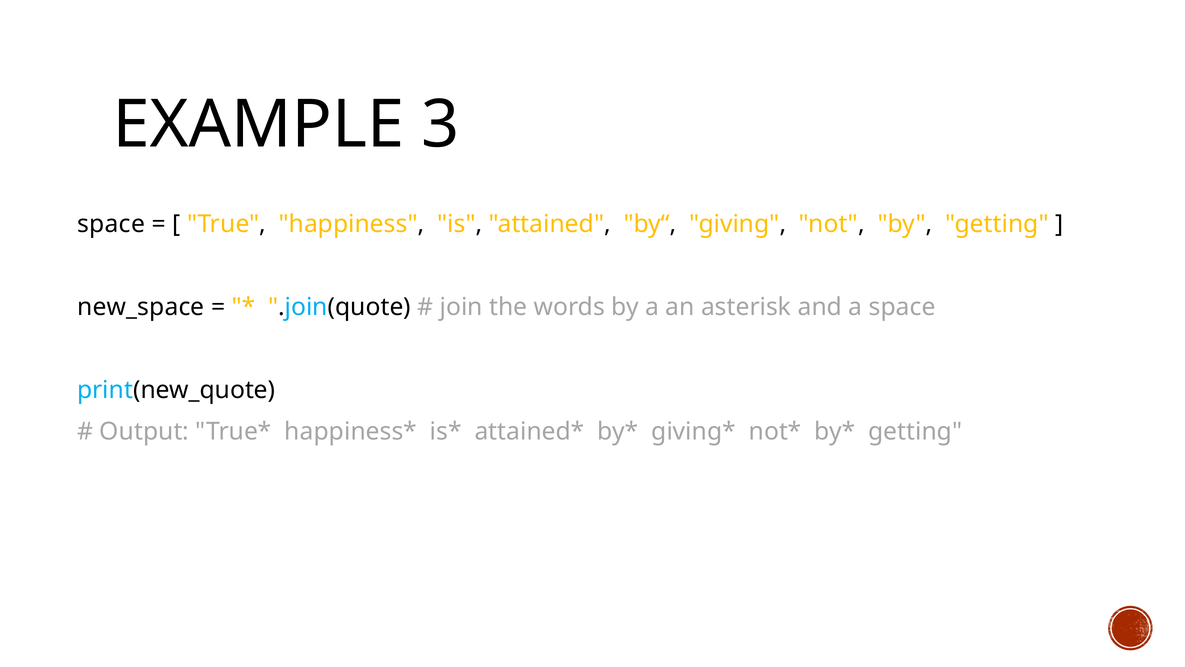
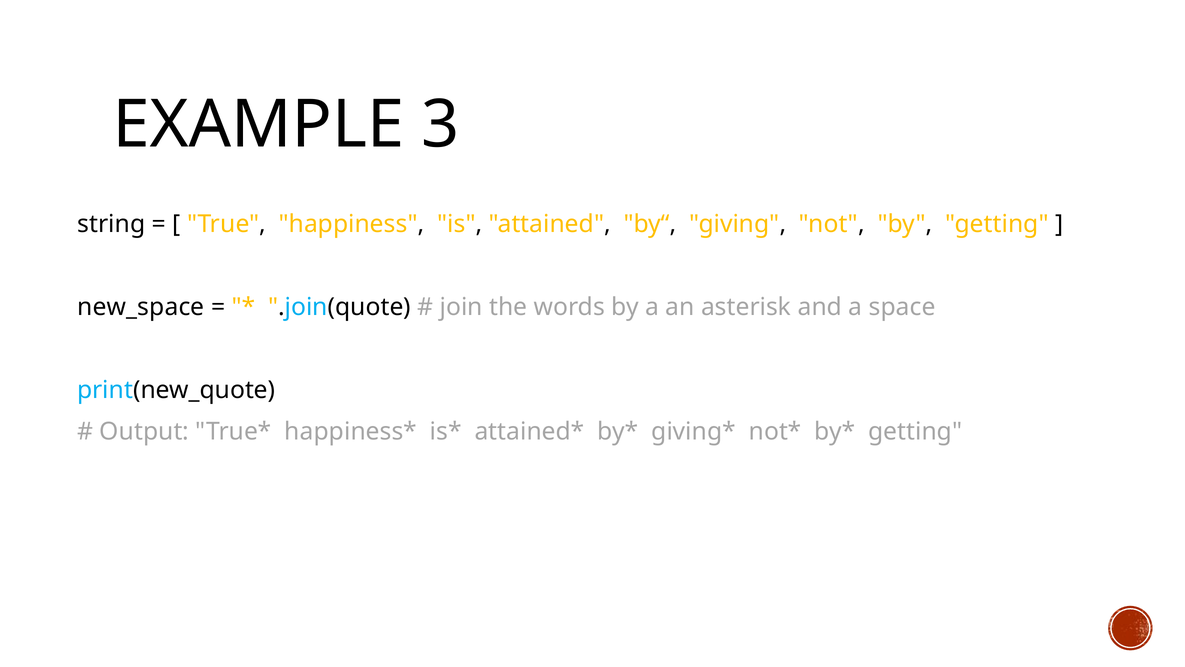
space: space -> string (111, 224)
